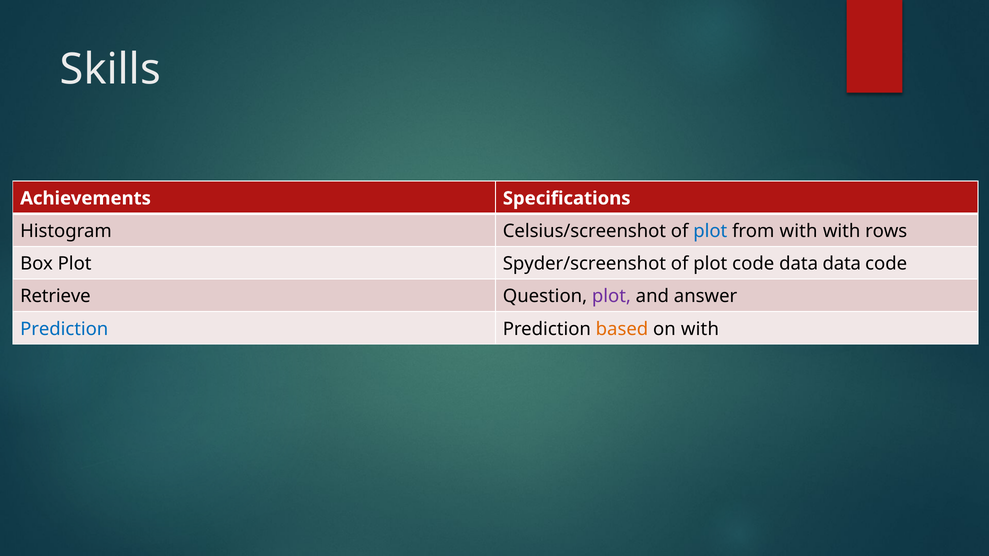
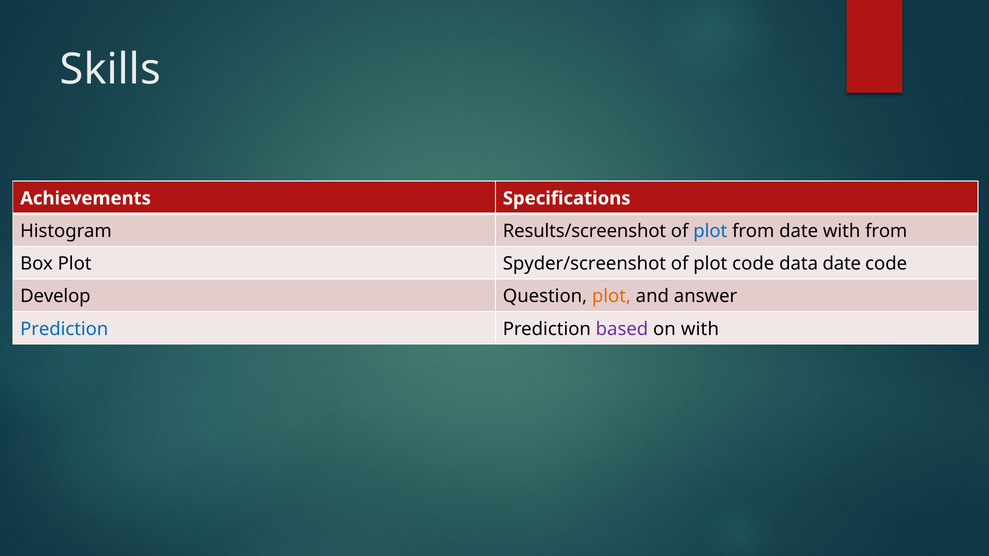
Celsius/screenshot: Celsius/screenshot -> Results/screenshot (584, 231)
from with: with -> date (799, 231)
with rows: rows -> from (886, 231)
data data: data -> date (842, 264)
Retrieve: Retrieve -> Develop (55, 297)
plot colour: purple -> orange (611, 297)
based colour: orange -> purple (622, 329)
